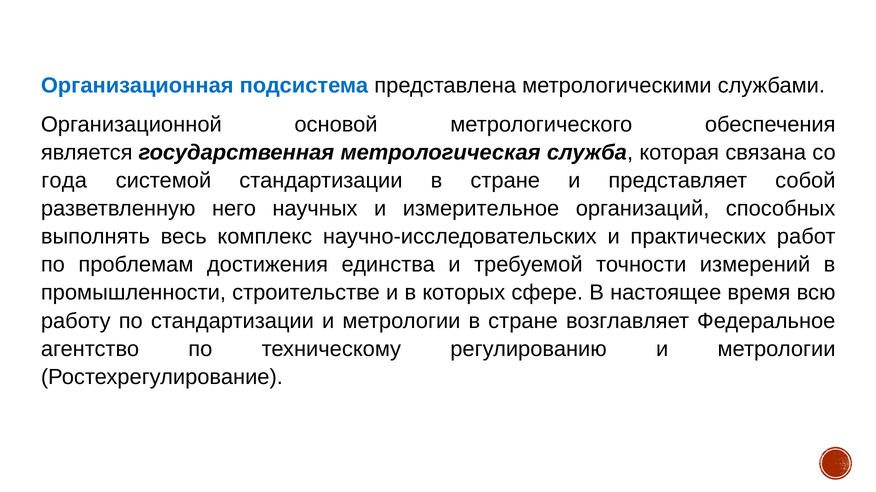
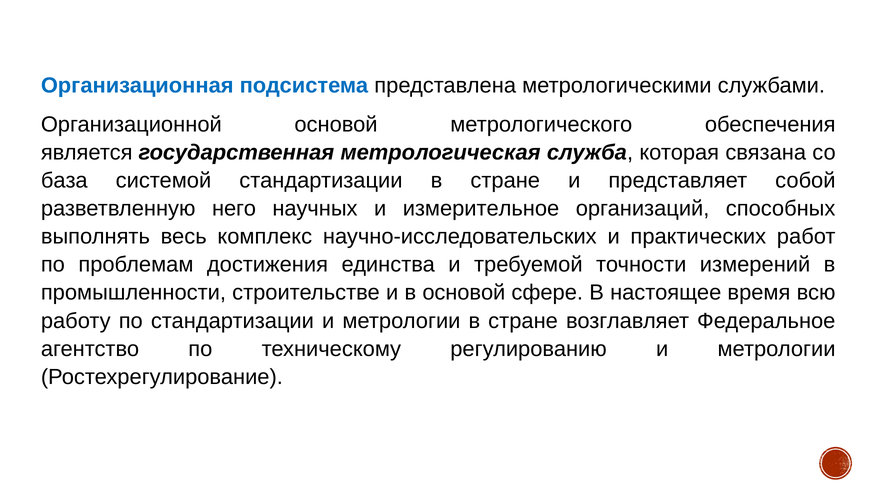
года: года -> база (64, 181)
в которых: которых -> основой (464, 293)
